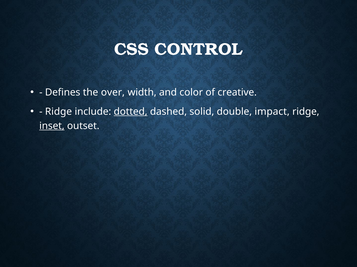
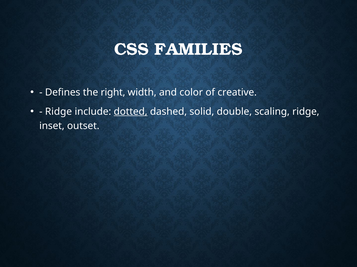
CONTROL: CONTROL -> FAMILIES (198, 50)
over: over -> right (113, 93)
impact: impact -> scaling (272, 112)
inset underline: present -> none (52, 126)
